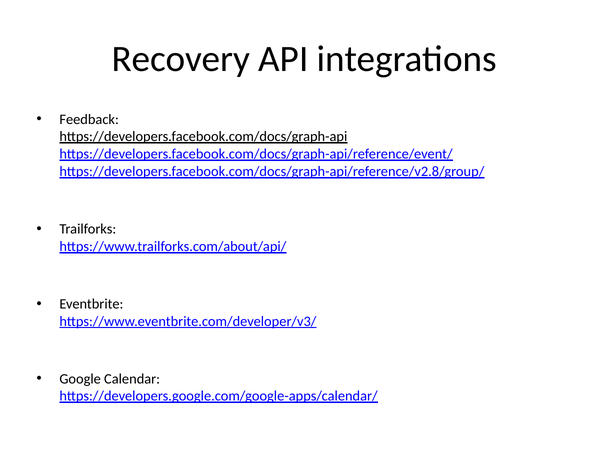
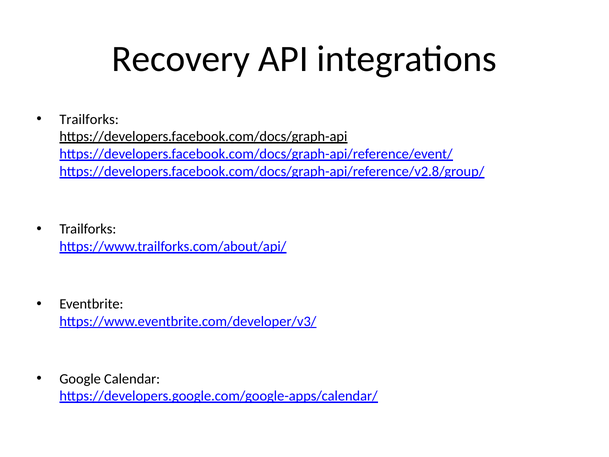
Feedback: Feedback -> Trailforks (89, 119)
